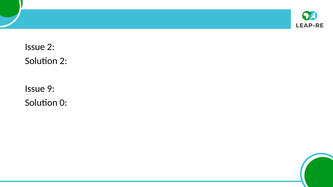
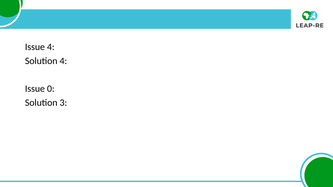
Issue 2: 2 -> 4 (51, 47)
Solution 2: 2 -> 4 (63, 61)
9: 9 -> 0 (51, 89)
0: 0 -> 3 (63, 103)
